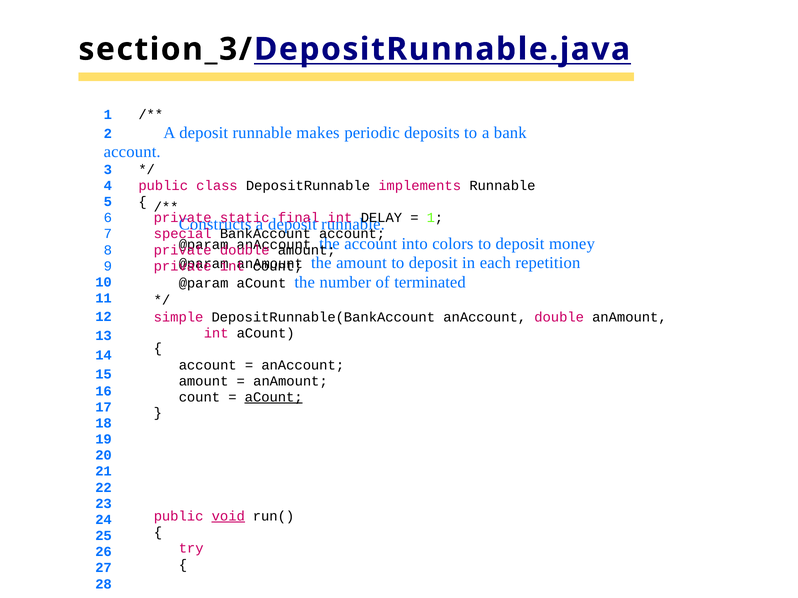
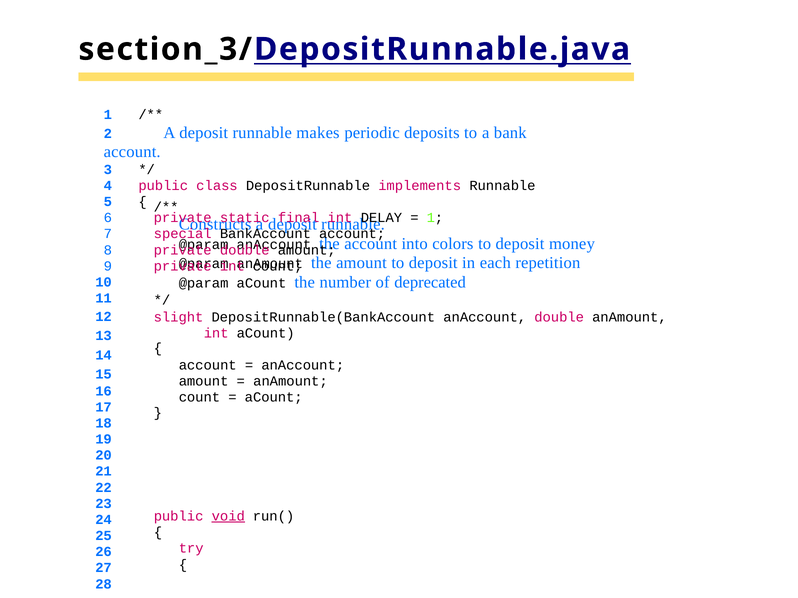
terminated: terminated -> deprecated (430, 283)
simple: simple -> slight (179, 317)
aCount underline: present -> none (274, 398)
